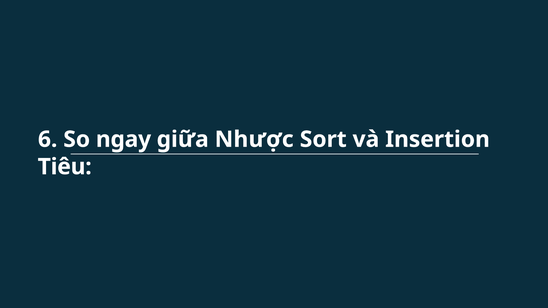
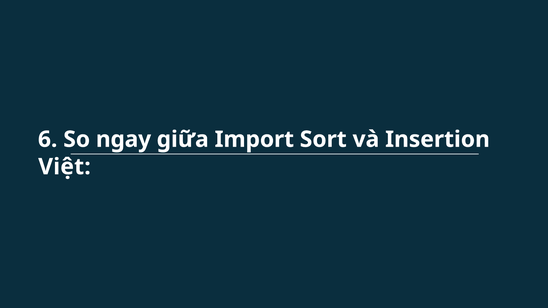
Nhược: Nhược -> Import (254, 139)
Tiêu: Tiêu -> Việt (64, 167)
